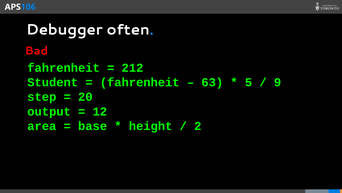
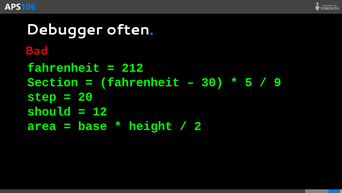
Student: Student -> Section (53, 82)
63: 63 -> 30 (212, 82)
output: output -> should (49, 111)
